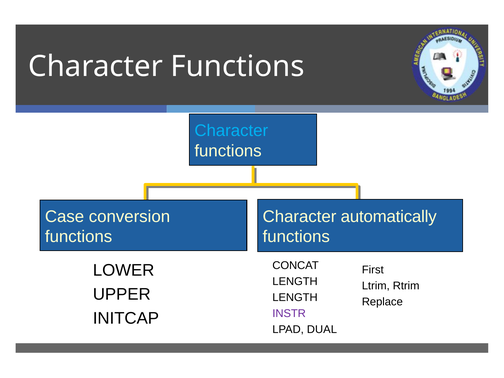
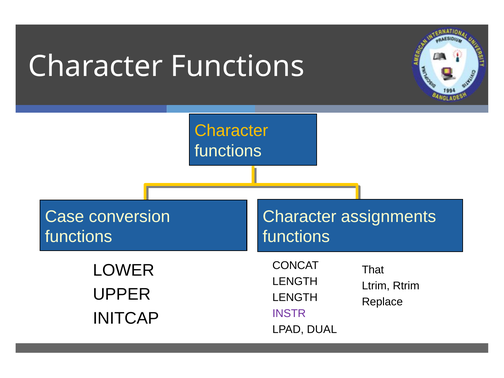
Character colour: light blue -> yellow (231, 131)
automatically: automatically -> assignments (389, 217)
First: First -> That (373, 270)
